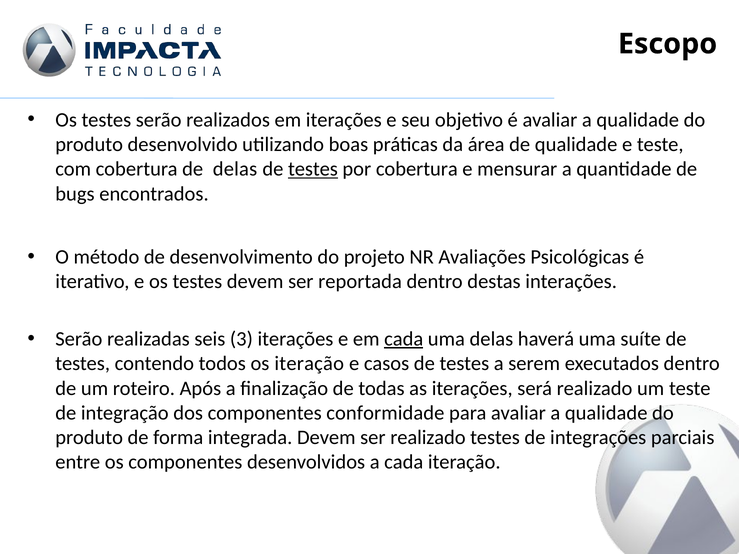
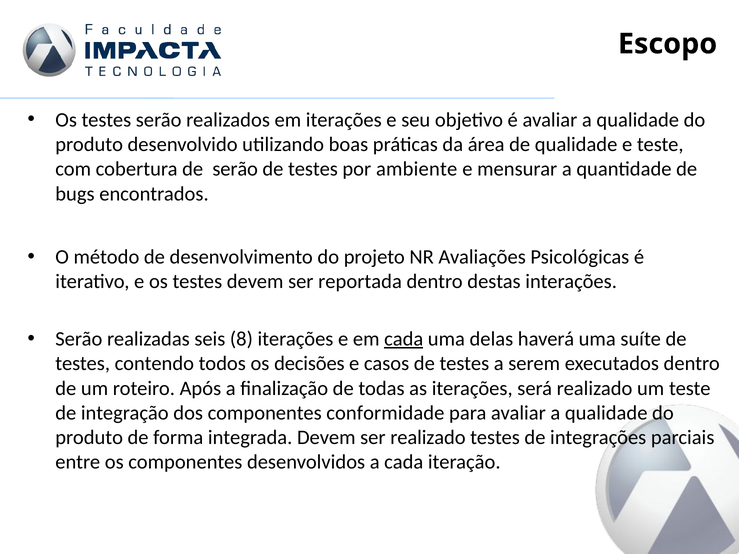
de delas: delas -> serão (235, 169)
testes underline: present -> none (313, 169)
por cobertura: cobertura -> ambiente (417, 169)
3: 3 -> 8 (241, 339)
os iteração: iteração -> decisões (309, 364)
